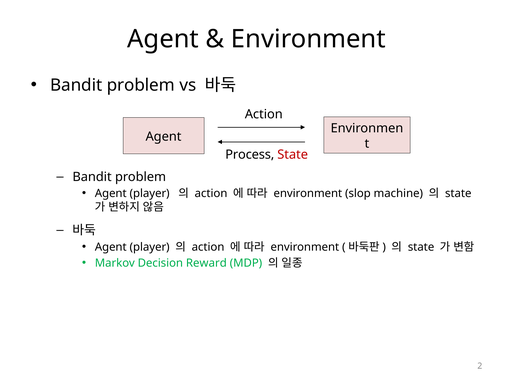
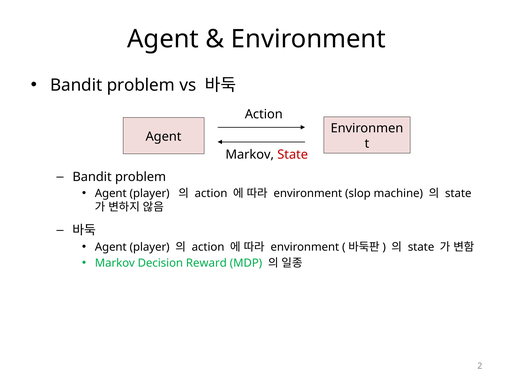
Process: Process -> Markov (250, 155)
